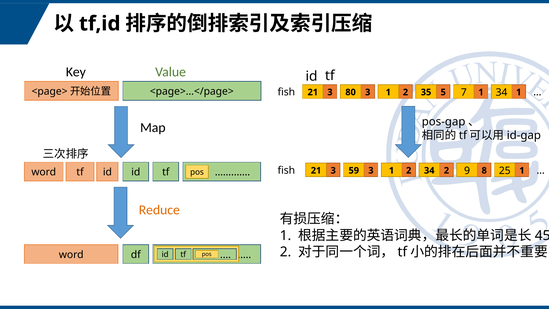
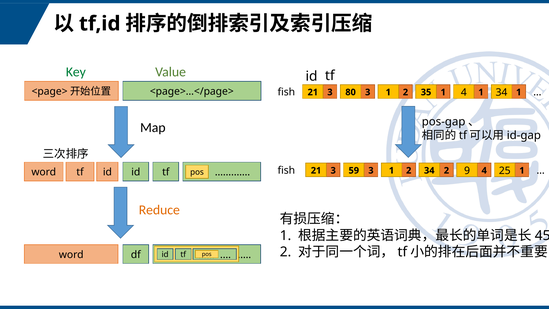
Key colour: black -> green (76, 72)
35 7: 7 -> 4 (464, 92)
2 5: 5 -> 1 (443, 92)
2 8: 8 -> 4 (484, 170)
